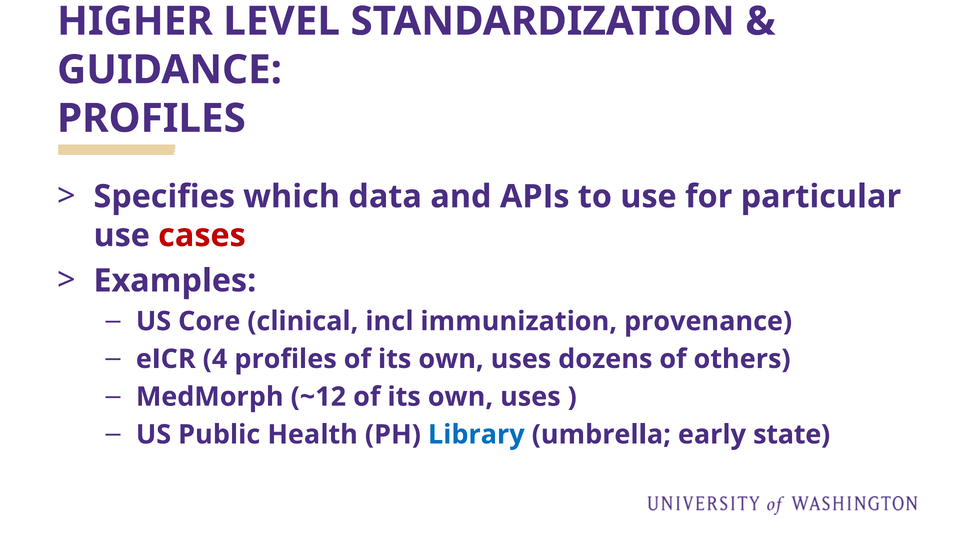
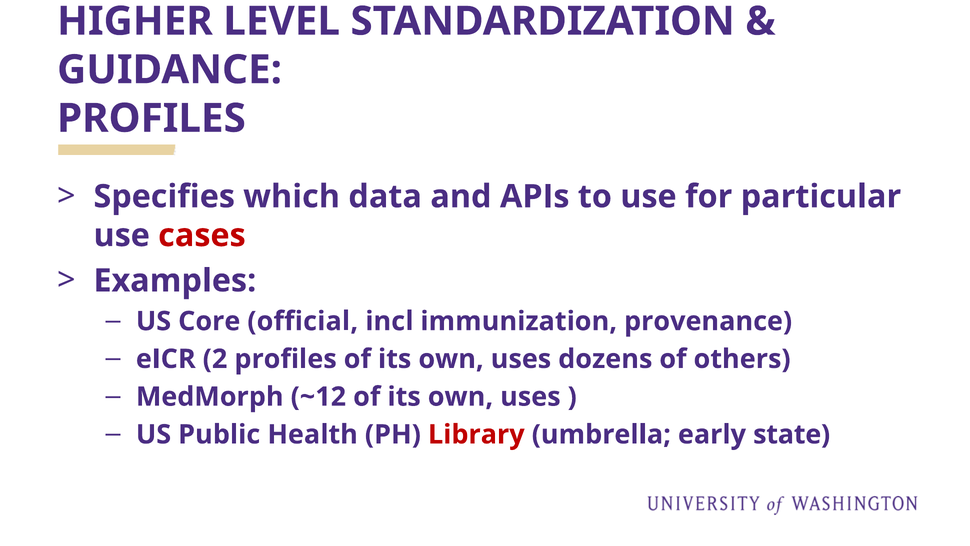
clinical: clinical -> official (303, 321)
4: 4 -> 2 (215, 359)
Library colour: blue -> red (476, 434)
